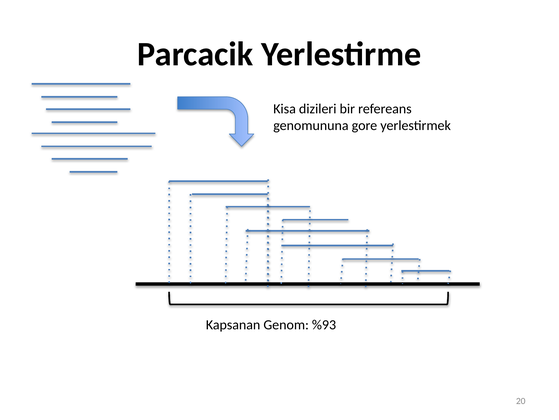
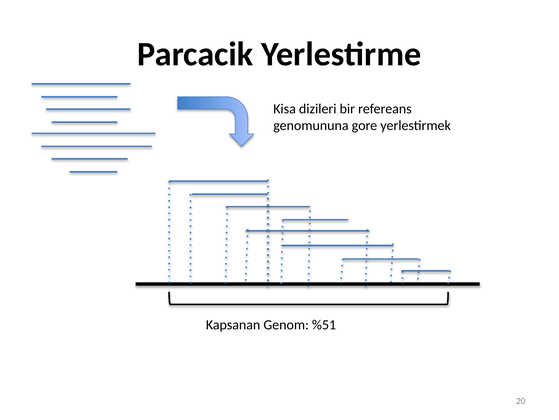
%93: %93 -> %51 (324, 324)
